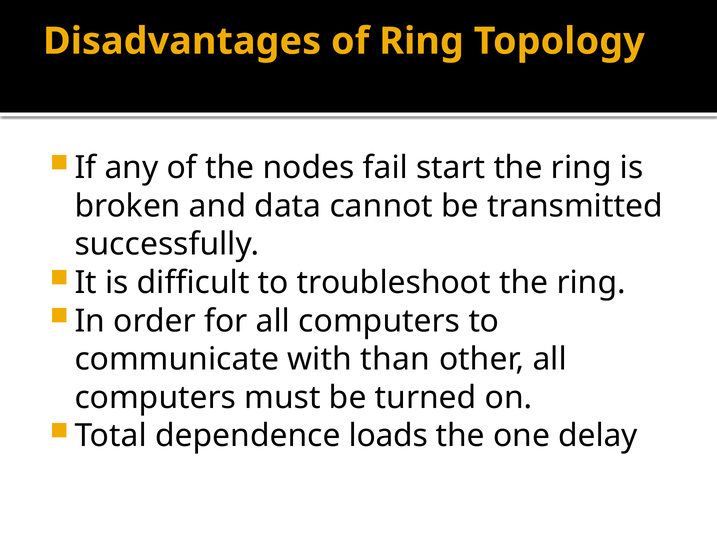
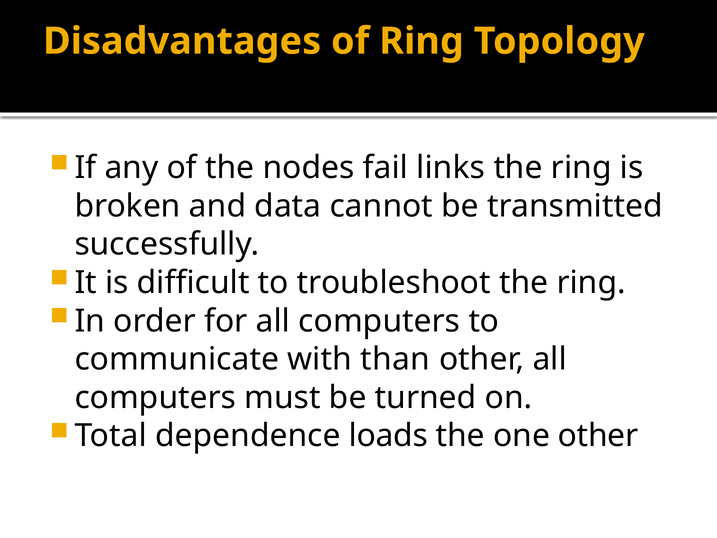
start: start -> links (451, 168)
one delay: delay -> other (598, 436)
